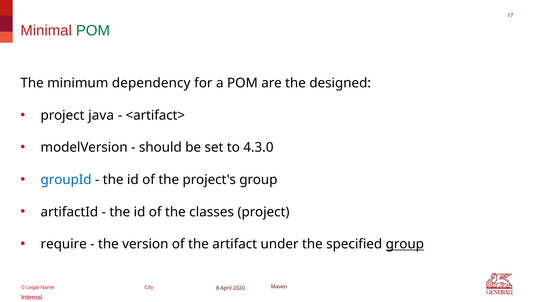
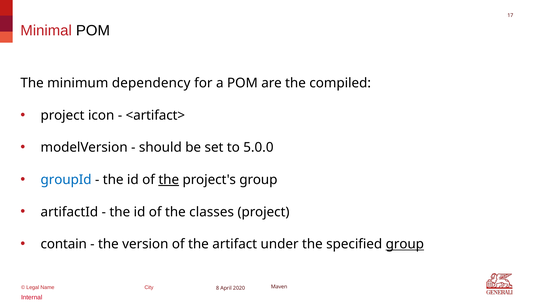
POM colour: green -> black (93, 30)
designed: designed -> compiled (340, 83)
java: java -> icon (101, 115)
4.3.0: 4.3.0 -> 5.0.0 (258, 148)
the underline: none -> present (169, 180)
require: require -> contain (64, 244)
